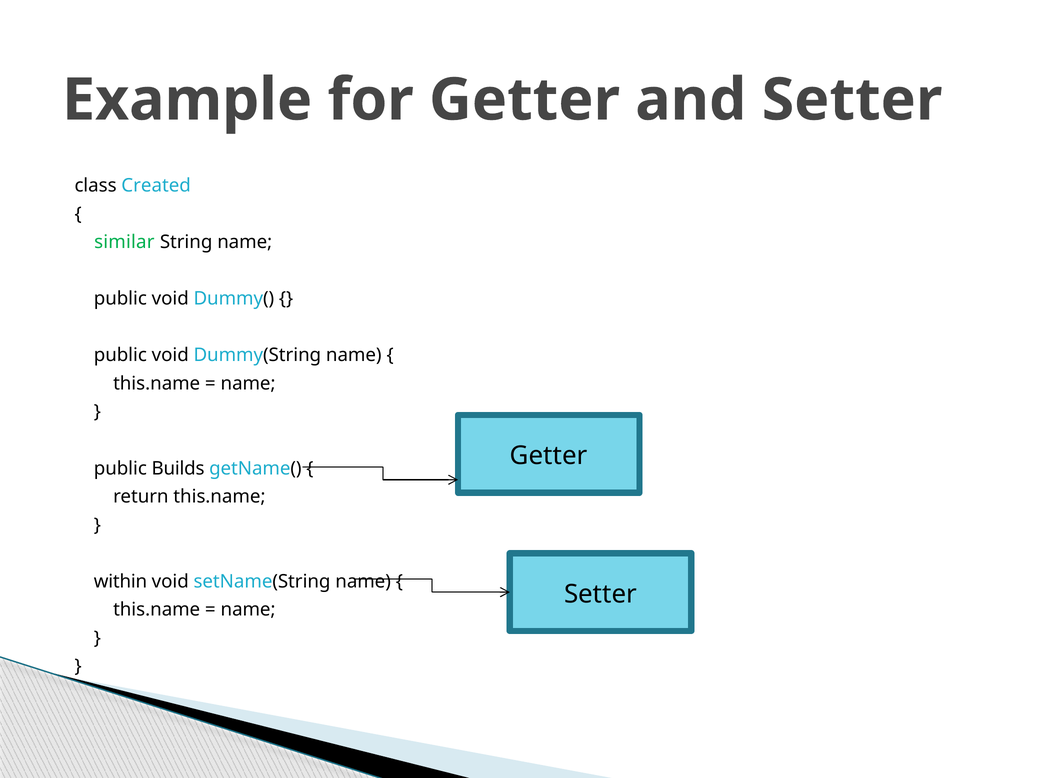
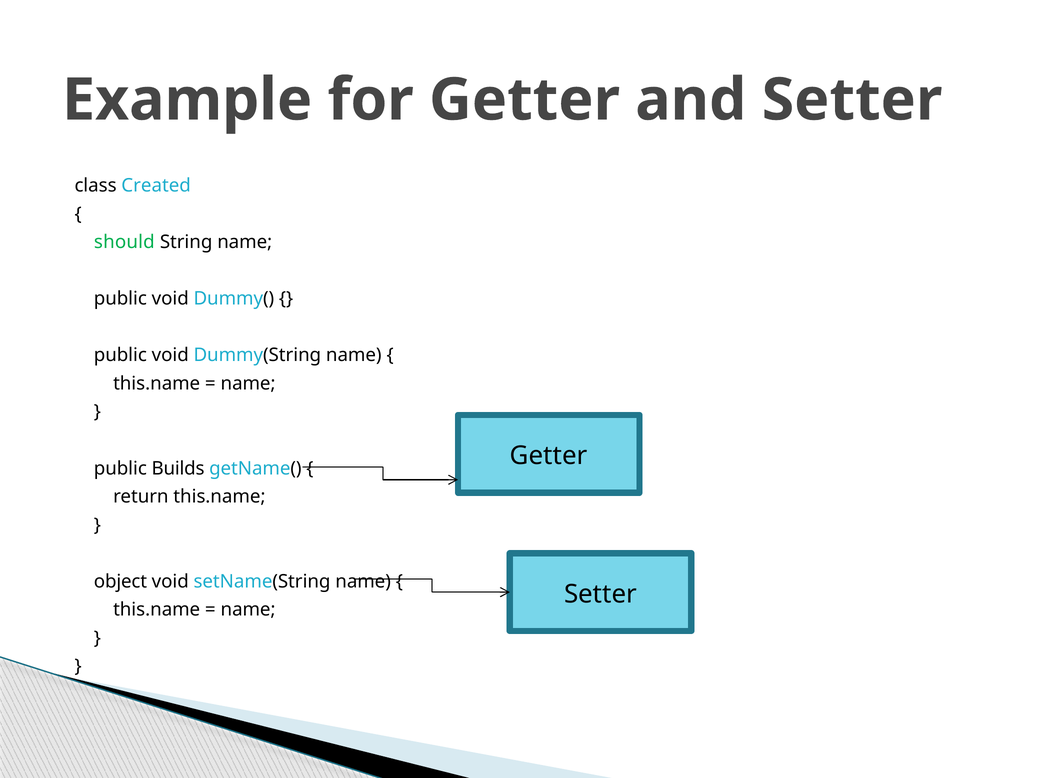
similar: similar -> should (124, 242)
within: within -> object (120, 581)
